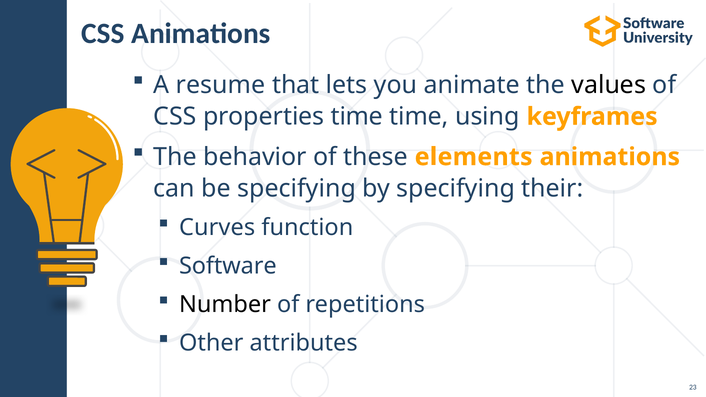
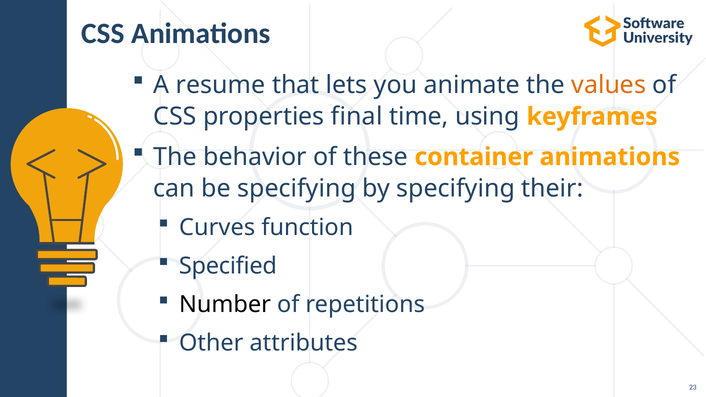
values colour: black -> orange (609, 85)
properties time: time -> final (357, 117)
elements: elements -> container (474, 157)
Software: Software -> Specified (228, 266)
